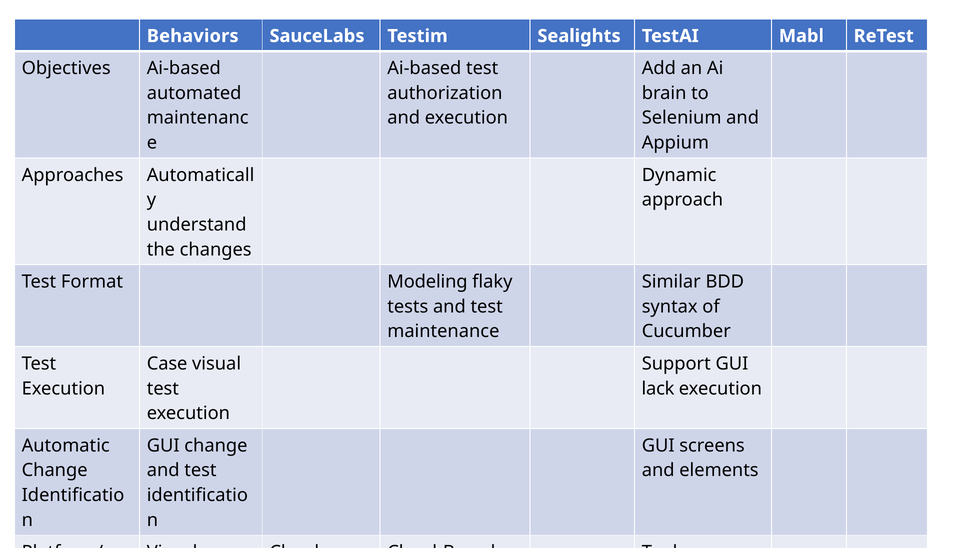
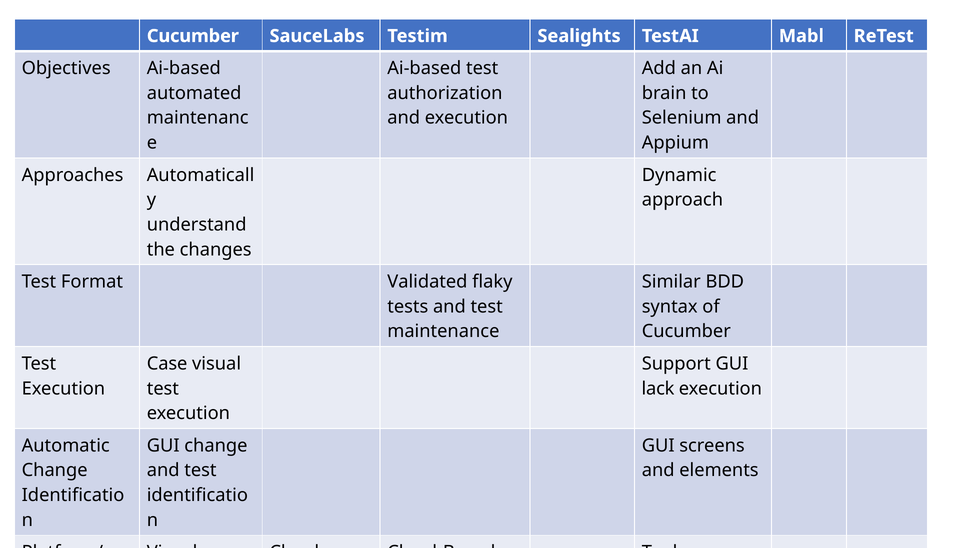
Behaviors: Behaviors -> Cucumber (193, 36)
Modeling: Modeling -> Validated (427, 282)
